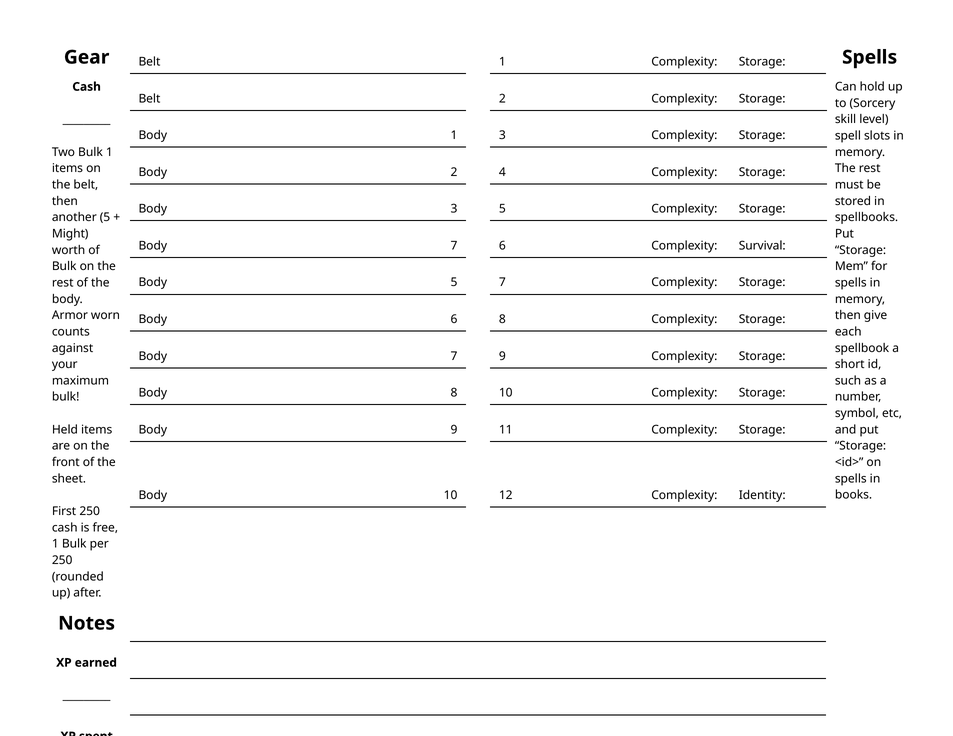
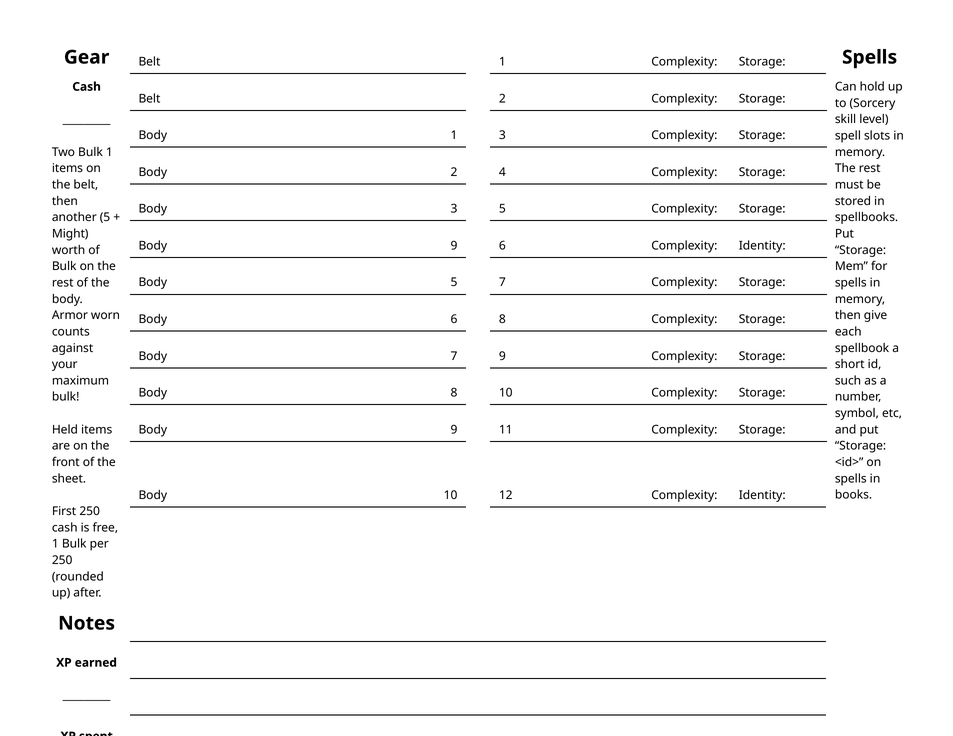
7: 7 -> 9 (454, 246)
6 Complexity Survival: Survival -> Identity (762, 246)
